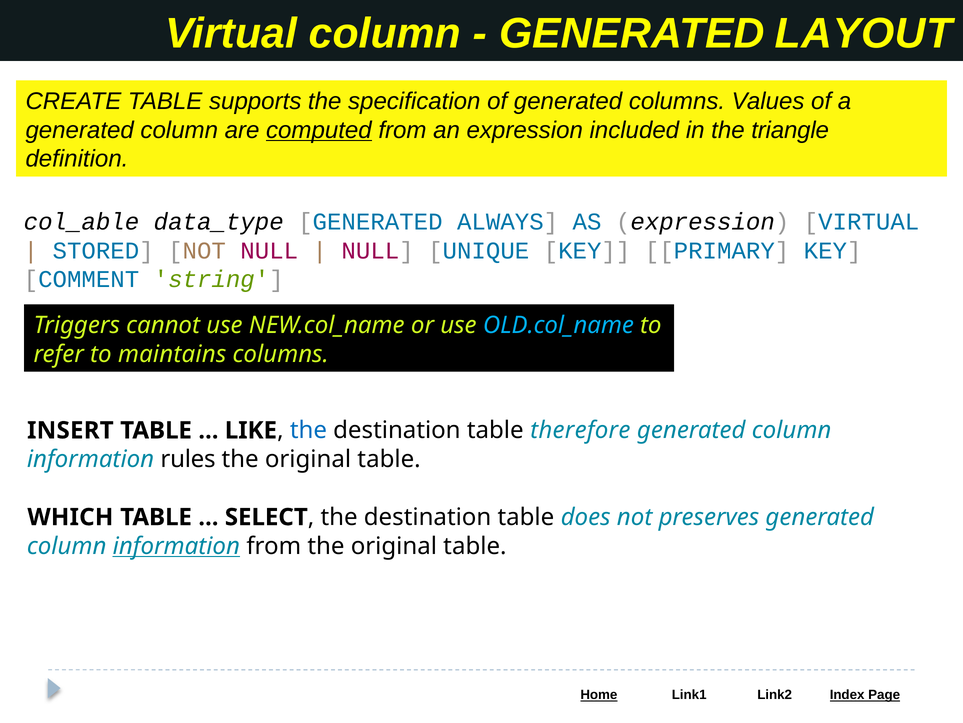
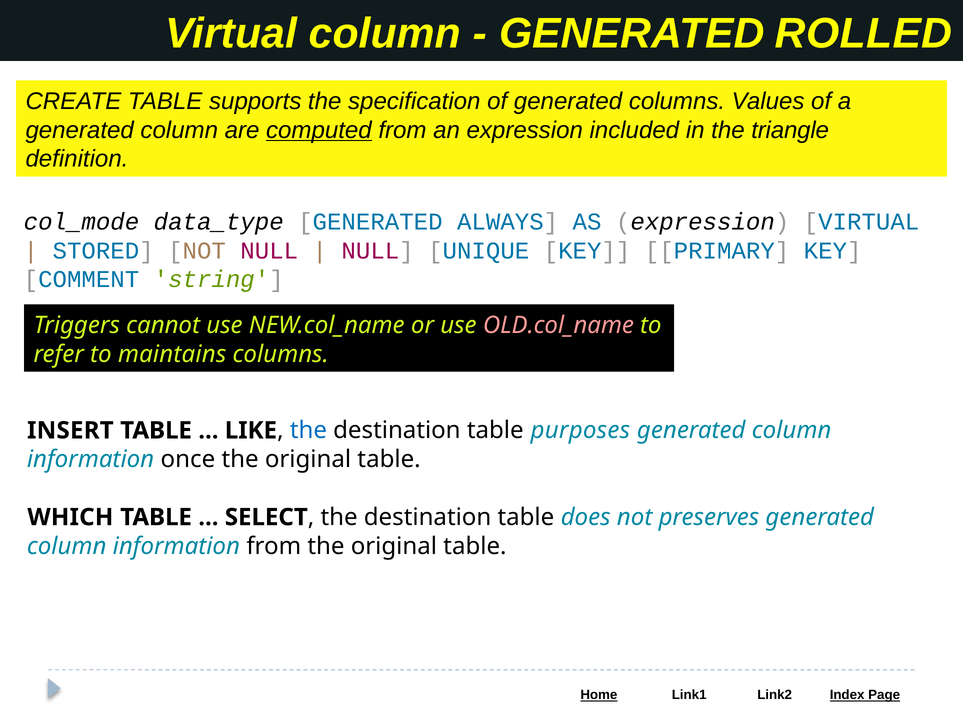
LAYOUT: LAYOUT -> ROLLED (864, 33)
col_able: col_able -> col_mode (81, 221)
OLD.col_name colour: light blue -> pink (558, 325)
therefore: therefore -> purposes (580, 430)
rules: rules -> once (188, 459)
information underline: present -> none (176, 546)
